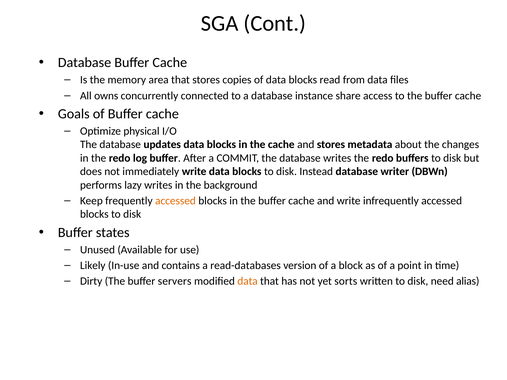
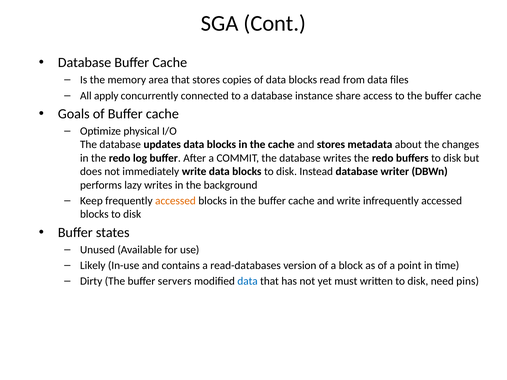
owns: owns -> apply (106, 96)
data colour: orange -> blue (248, 281)
sorts: sorts -> must (346, 281)
alias: alias -> pins (468, 281)
